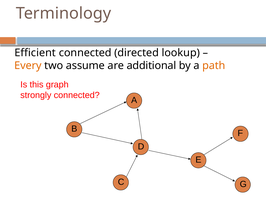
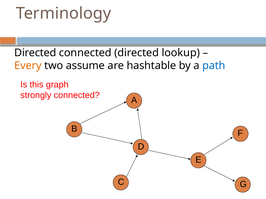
Efficient: Efficient -> Directed (35, 53)
additional: additional -> hashtable (151, 66)
path colour: orange -> blue (214, 66)
